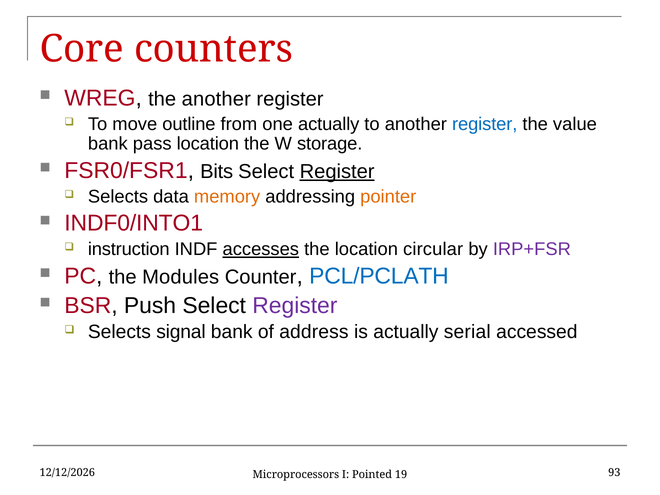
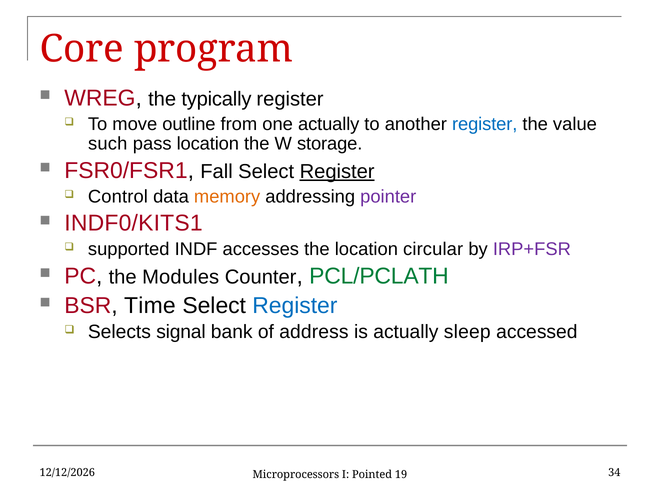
counters: counters -> program (214, 49)
the another: another -> typically (216, 99)
bank: bank -> such (108, 144)
Bits: Bits -> Fall (217, 172)
Selects: Selects -> Control (118, 197)
pointer colour: orange -> purple (388, 197)
INDF0/INTO1: INDF0/INTO1 -> INDF0/KITS1 (134, 223)
instruction: instruction -> supported (129, 249)
accesses underline: present -> none (261, 249)
PCL/PCLATH colour: blue -> green (379, 276)
Push: Push -> Time (150, 305)
Register colour: purple -> blue (295, 305)
serial: serial -> sleep (467, 332)
93: 93 -> 34 (614, 473)
